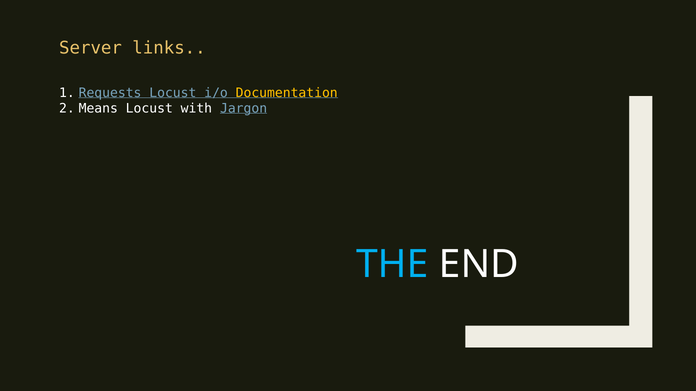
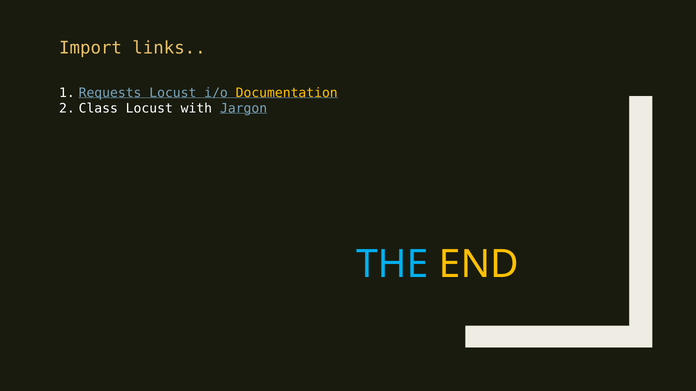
Server: Server -> Import (91, 48)
Means: Means -> Class (98, 109)
END colour: white -> yellow (479, 265)
